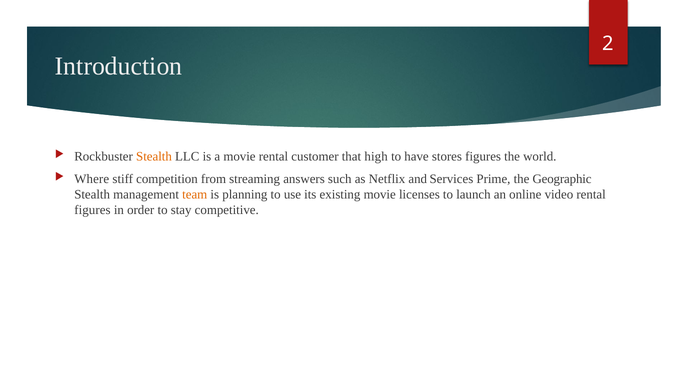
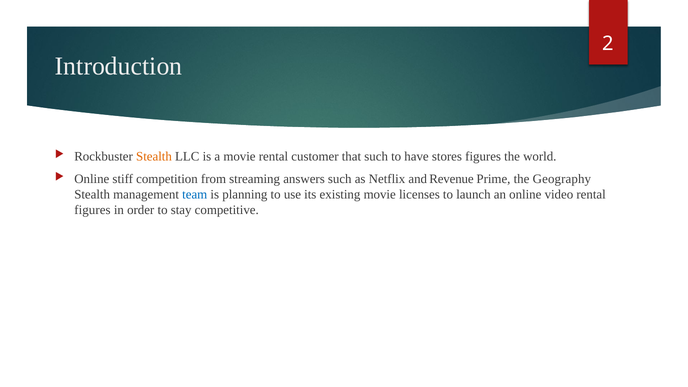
that high: high -> such (376, 156)
Where: Where -> Online (92, 179)
Services: Services -> Revenue (451, 179)
Geographic: Geographic -> Geography (562, 179)
team colour: orange -> blue (195, 194)
